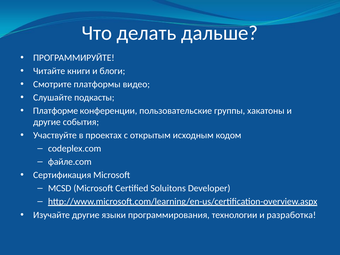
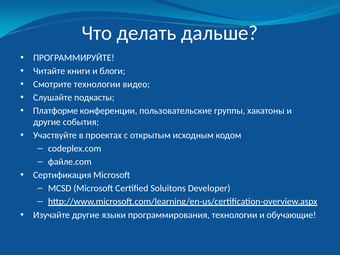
Смотрите платформы: платформы -> технологии (97, 84)
разработка: разработка -> обучающие (291, 215)
